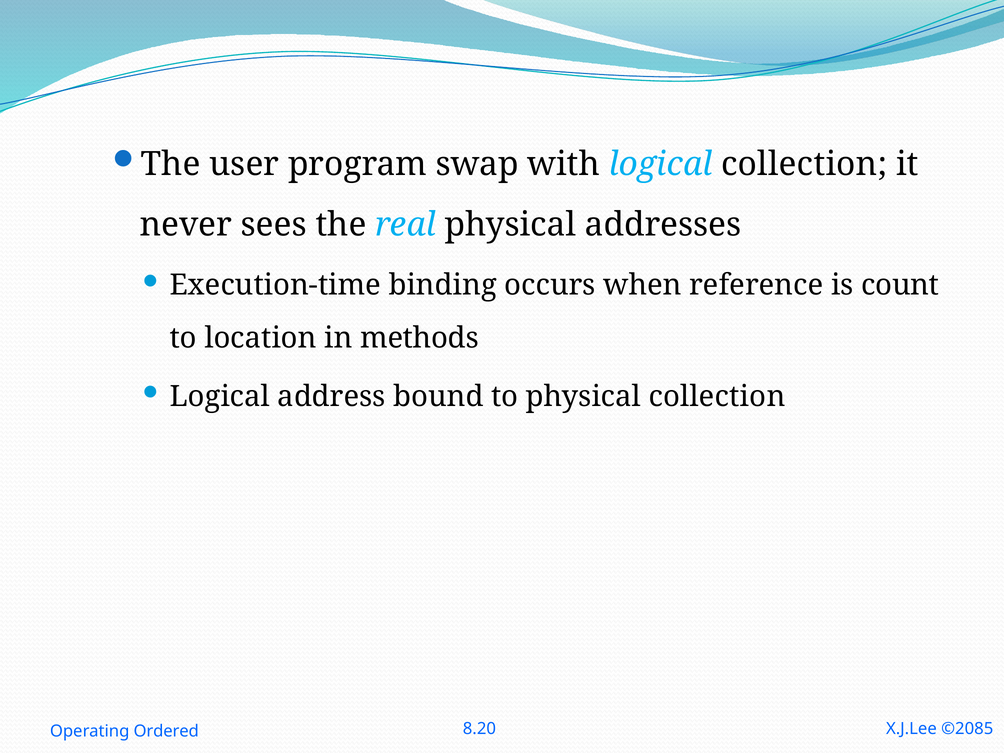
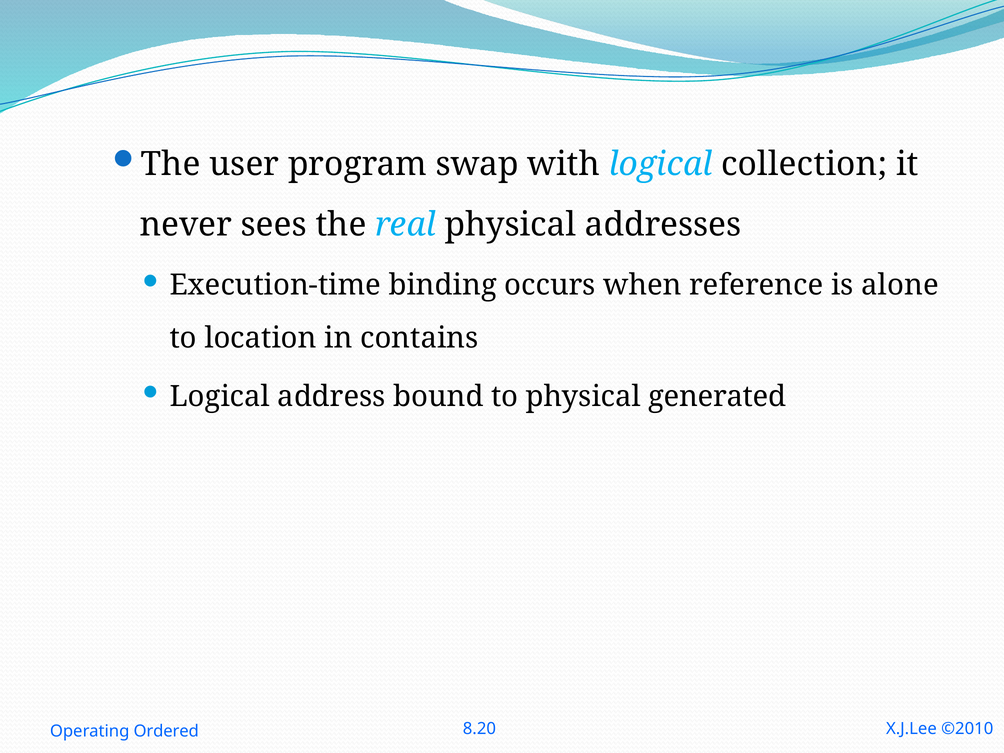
count: count -> alone (900, 285)
methods: methods -> contains (419, 338)
physical collection: collection -> generated (717, 396)
©2085: ©2085 -> ©2010 (967, 729)
